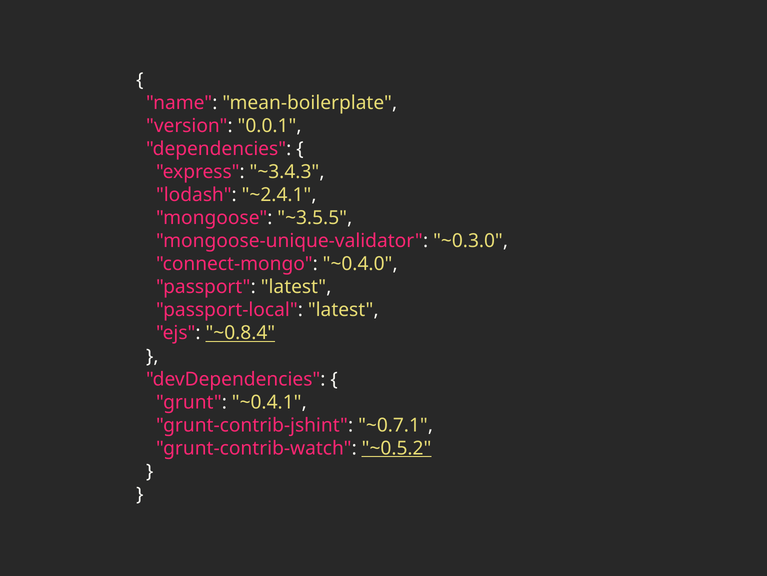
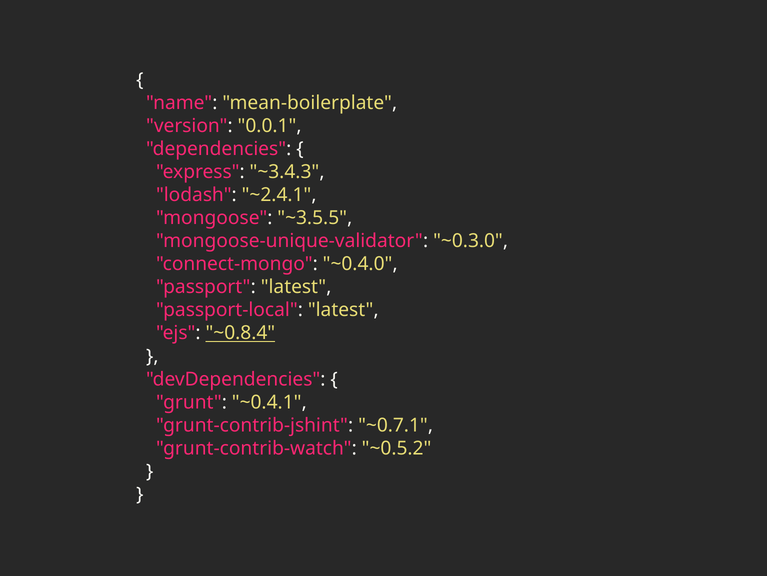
~0.5.2 underline: present -> none (397, 448)
